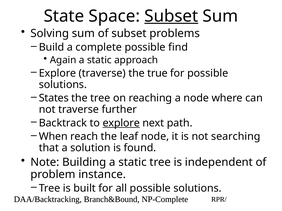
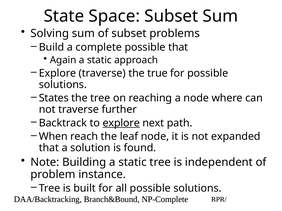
Subset underline: present -> none (171, 16)
possible find: find -> that (178, 47)
searching: searching -> expanded (236, 137)
